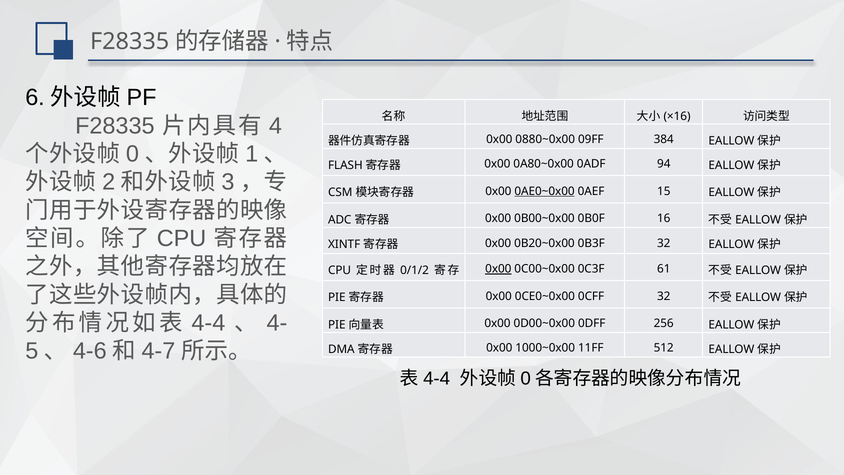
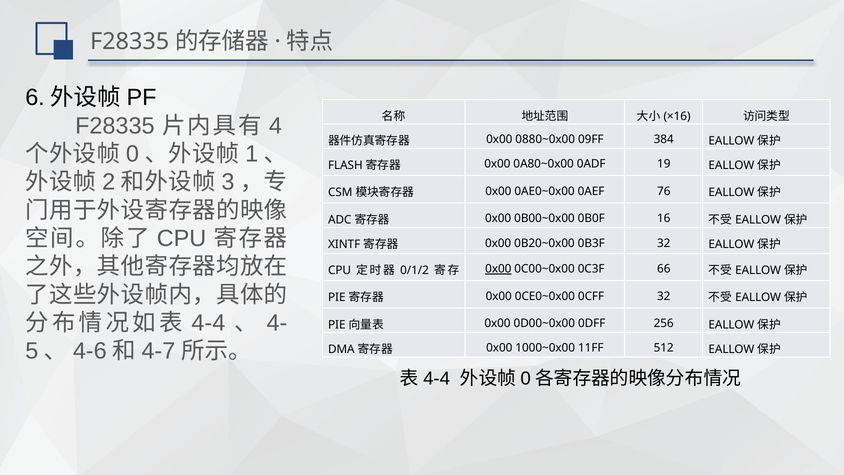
94: 94 -> 19 (664, 164)
0AE0~0x00 underline: present -> none (545, 191)
15: 15 -> 76 (664, 191)
61: 61 -> 66 (664, 269)
